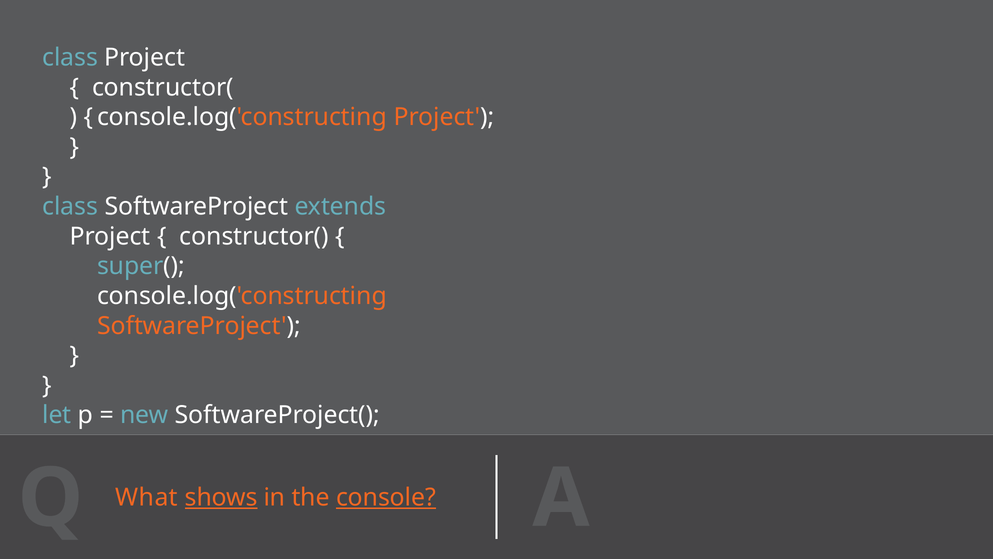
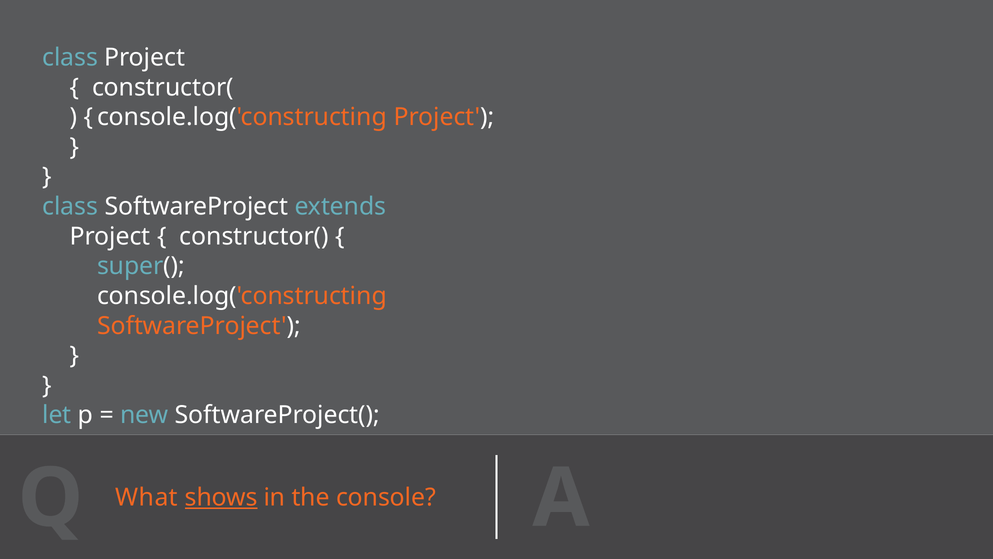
console underline: present -> none (386, 497)
